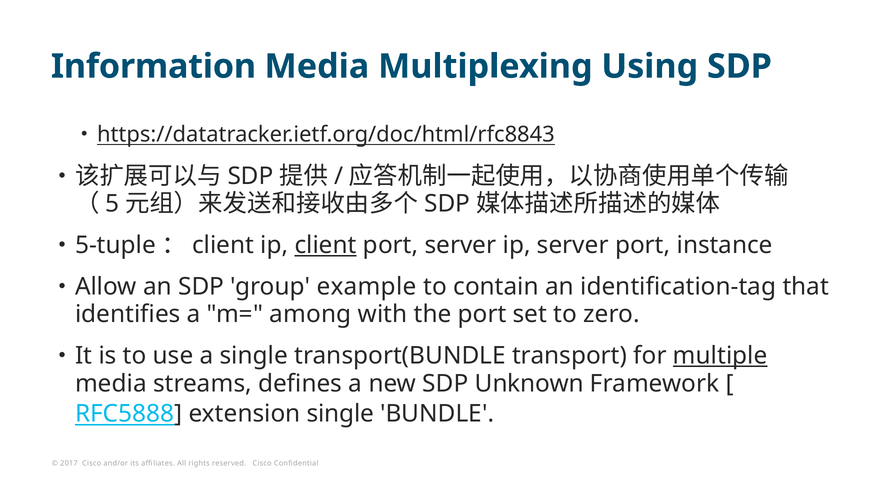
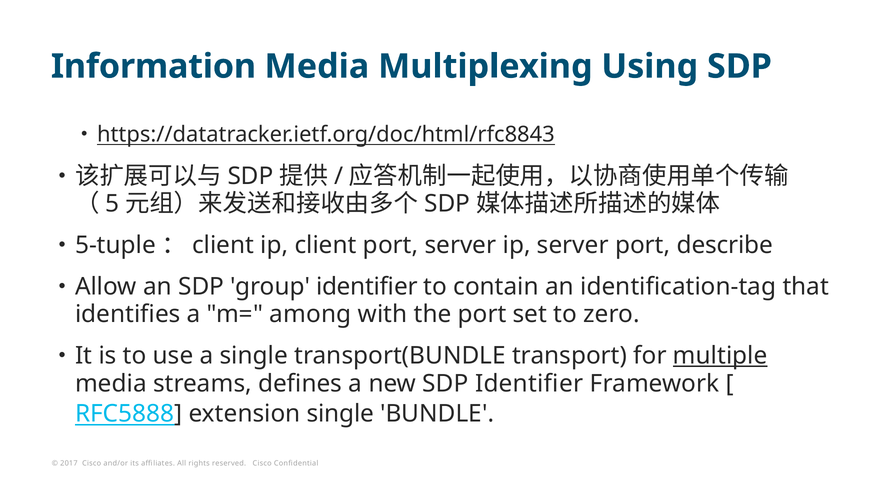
client underline: present -> none (326, 245)
instance: instance -> describe (725, 245)
group example: example -> identifier (367, 286)
SDP Unknown: Unknown -> Identifier (529, 384)
